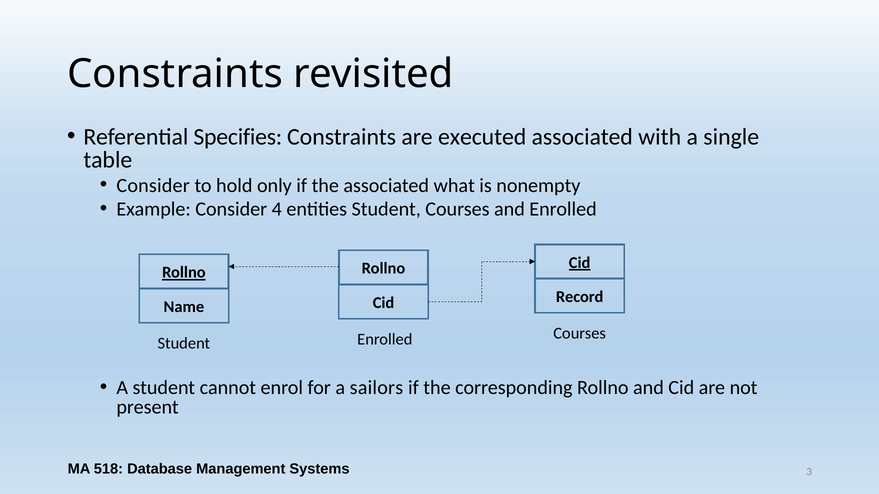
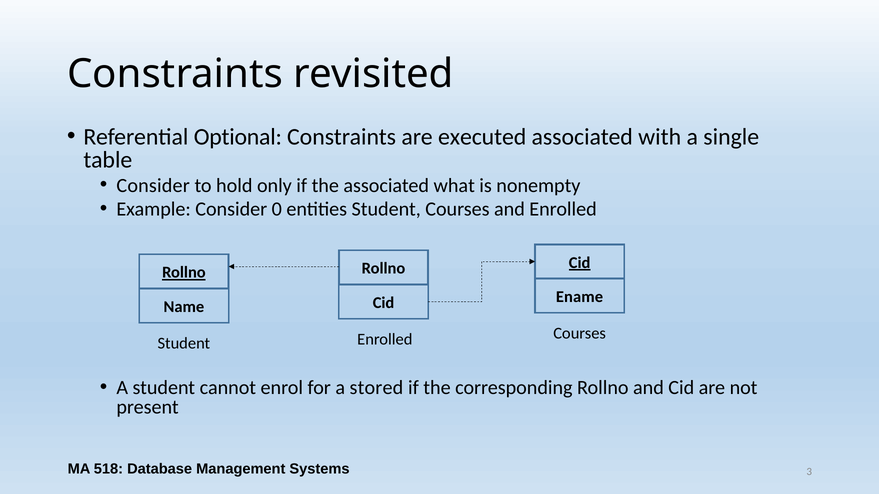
Specifies: Specifies -> Optional (238, 137)
4: 4 -> 0 (277, 209)
Record: Record -> Ename (580, 297)
sailors: sailors -> stored (376, 388)
